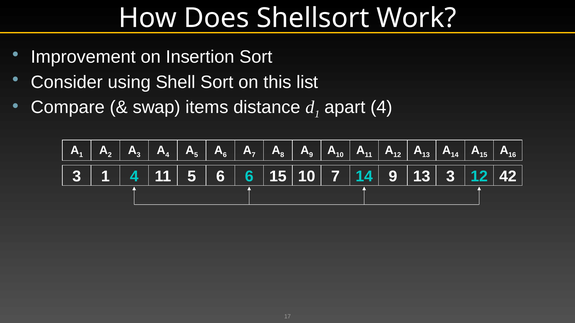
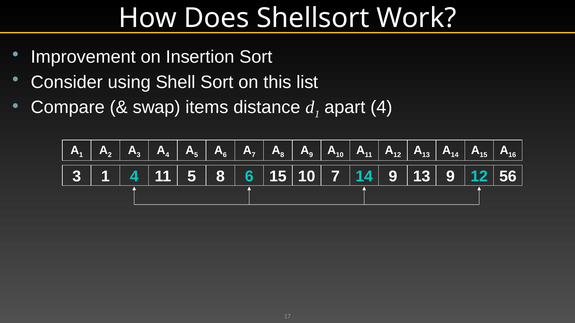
5 6: 6 -> 8 (220, 177)
13 3: 3 -> 9 (450, 177)
42: 42 -> 56 (508, 177)
